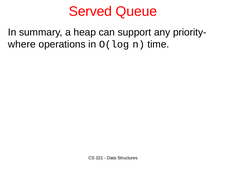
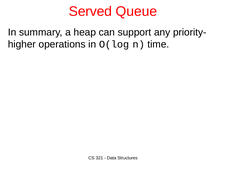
where: where -> higher (22, 44)
